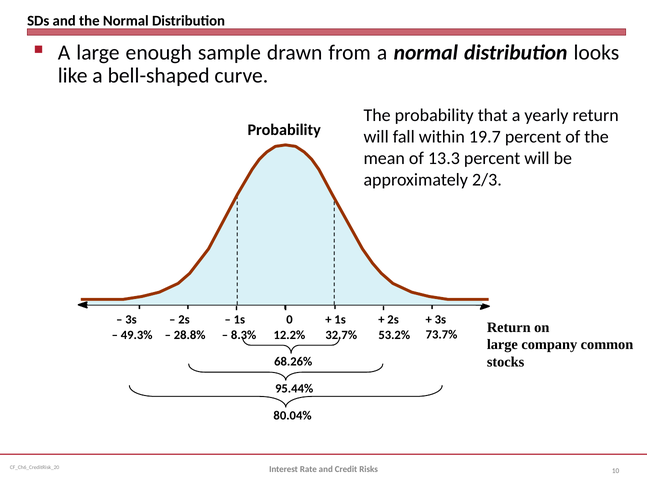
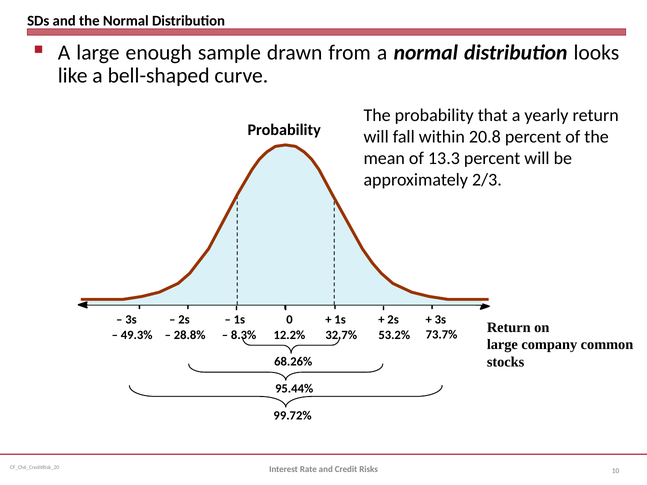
19.7: 19.7 -> 20.8 (485, 137)
80.04%: 80.04% -> 99.72% (293, 416)
